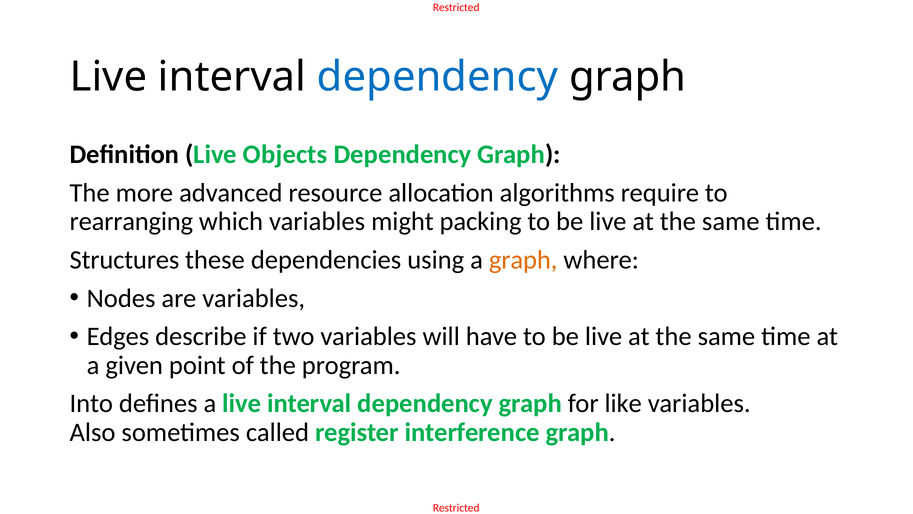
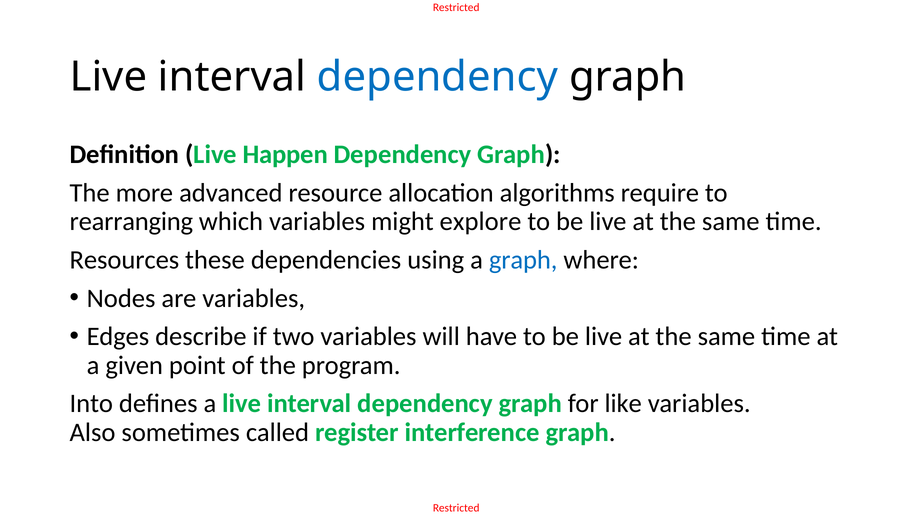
Objects: Objects -> Happen (285, 154)
packing: packing -> explore (480, 221)
Structures: Structures -> Resources (124, 260)
graph colour: orange -> blue (523, 260)
